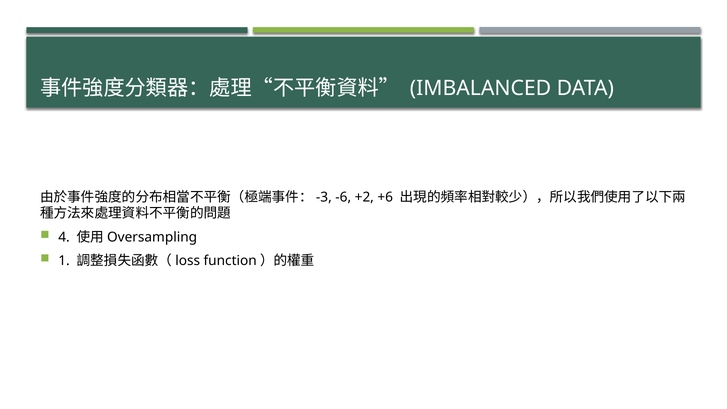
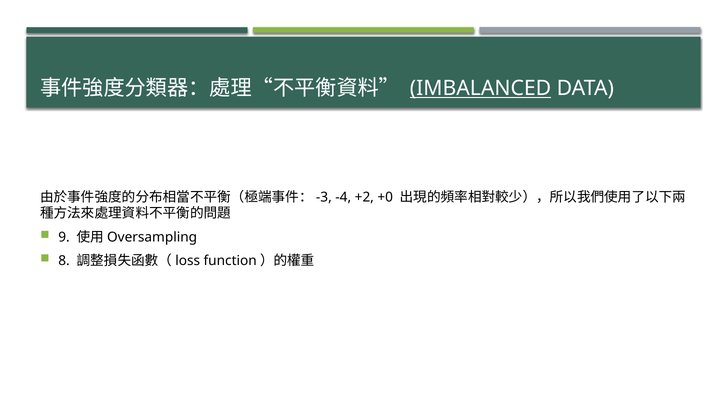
IMBALANCED underline: none -> present (481, 88)
-6: -6 -> -4 (343, 197)
+6: +6 -> +0 (385, 197)
4: 4 -> 9 (64, 237)
1: 1 -> 8 (64, 261)
